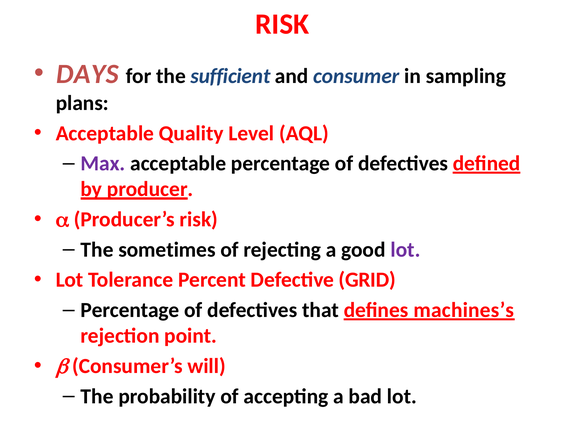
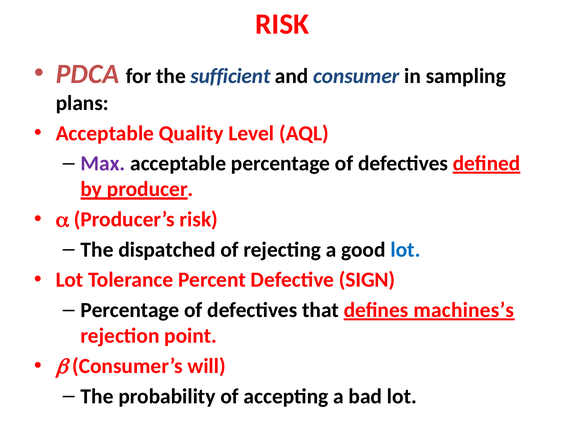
DAYS: DAYS -> PDCA (88, 74)
sometimes: sometimes -> dispatched (167, 249)
lot colour: purple -> blue (405, 249)
GRID: GRID -> SIGN (367, 279)
